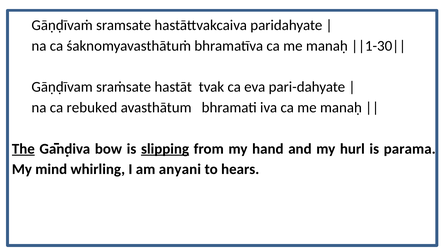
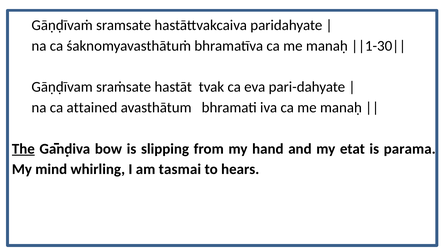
rebuked: rebuked -> attained (92, 108)
slipping underline: present -> none (165, 149)
hurl: hurl -> etat (352, 149)
anyani: anyani -> tasmai (180, 169)
